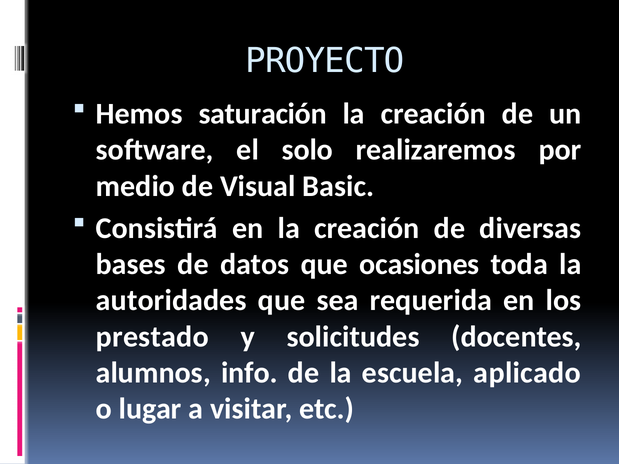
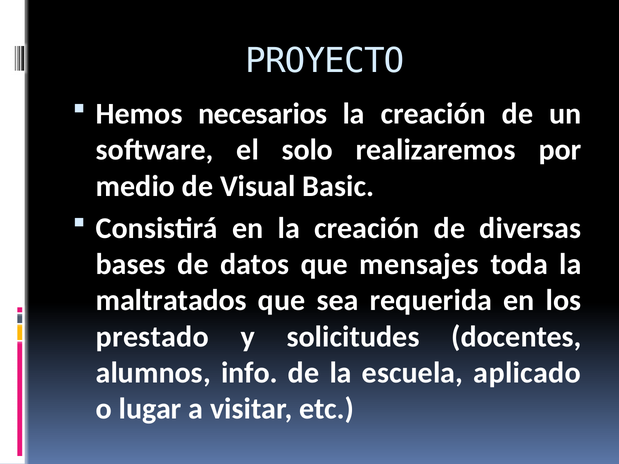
saturación: saturación -> necesarios (263, 114)
ocasiones: ocasiones -> mensajes (419, 265)
autoridades: autoridades -> maltratados (171, 301)
